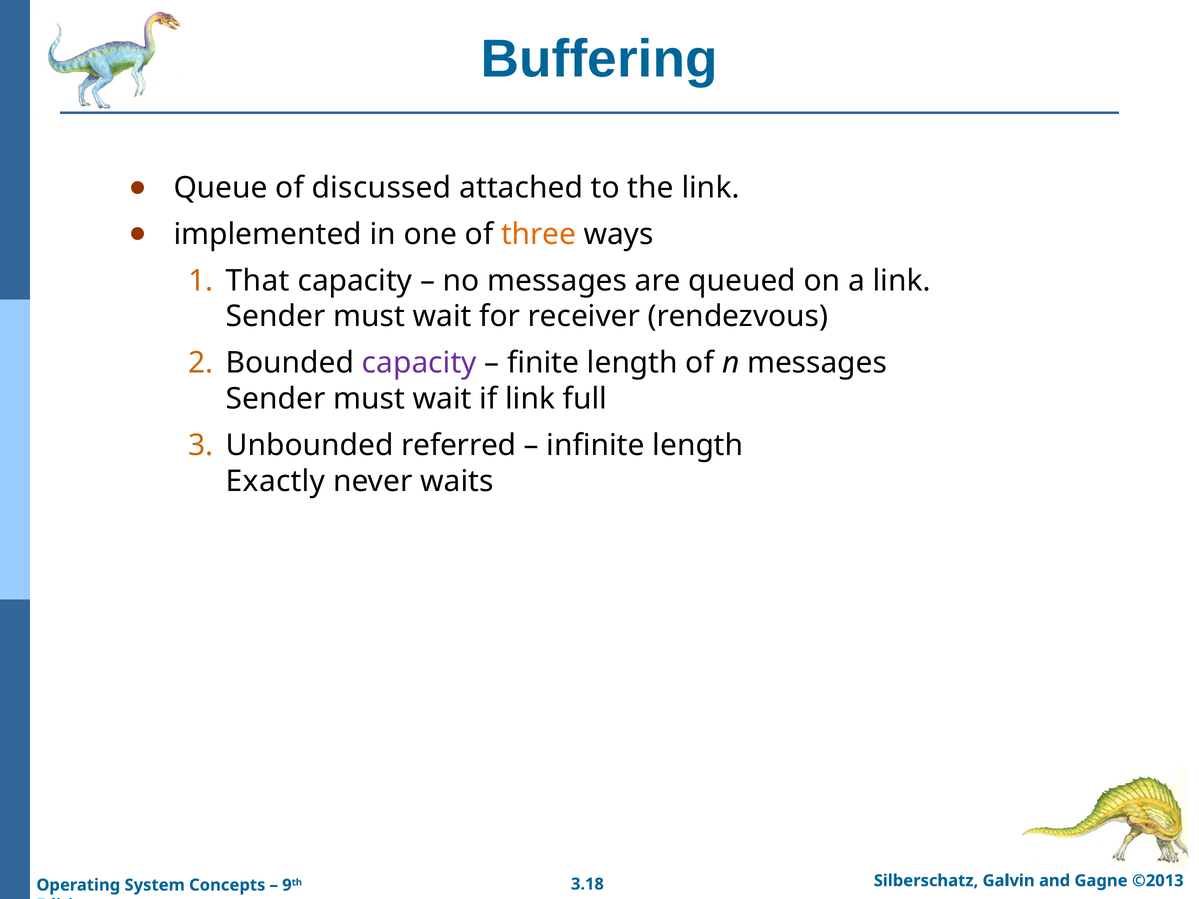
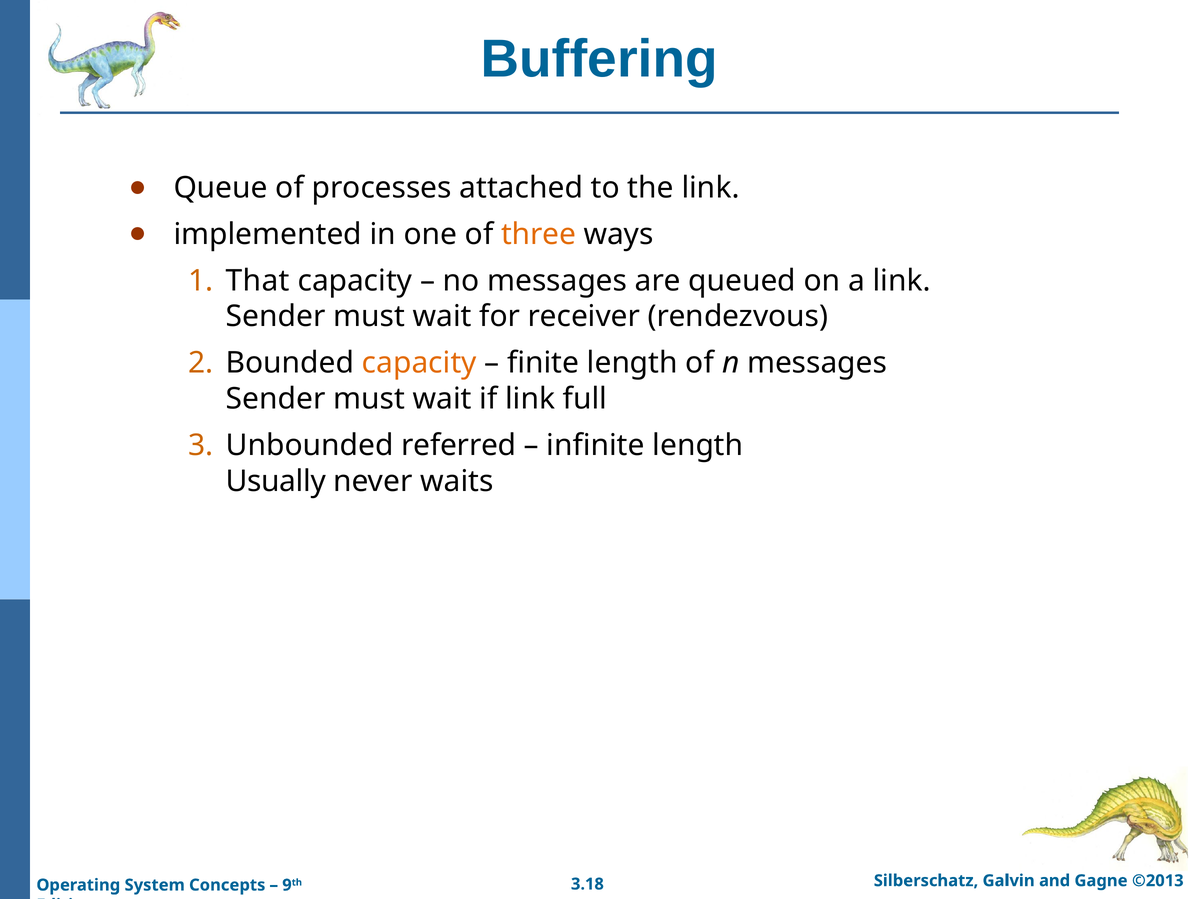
discussed: discussed -> processes (382, 188)
capacity colour: purple -> orange (419, 363)
Exactly: Exactly -> Usually (276, 482)
